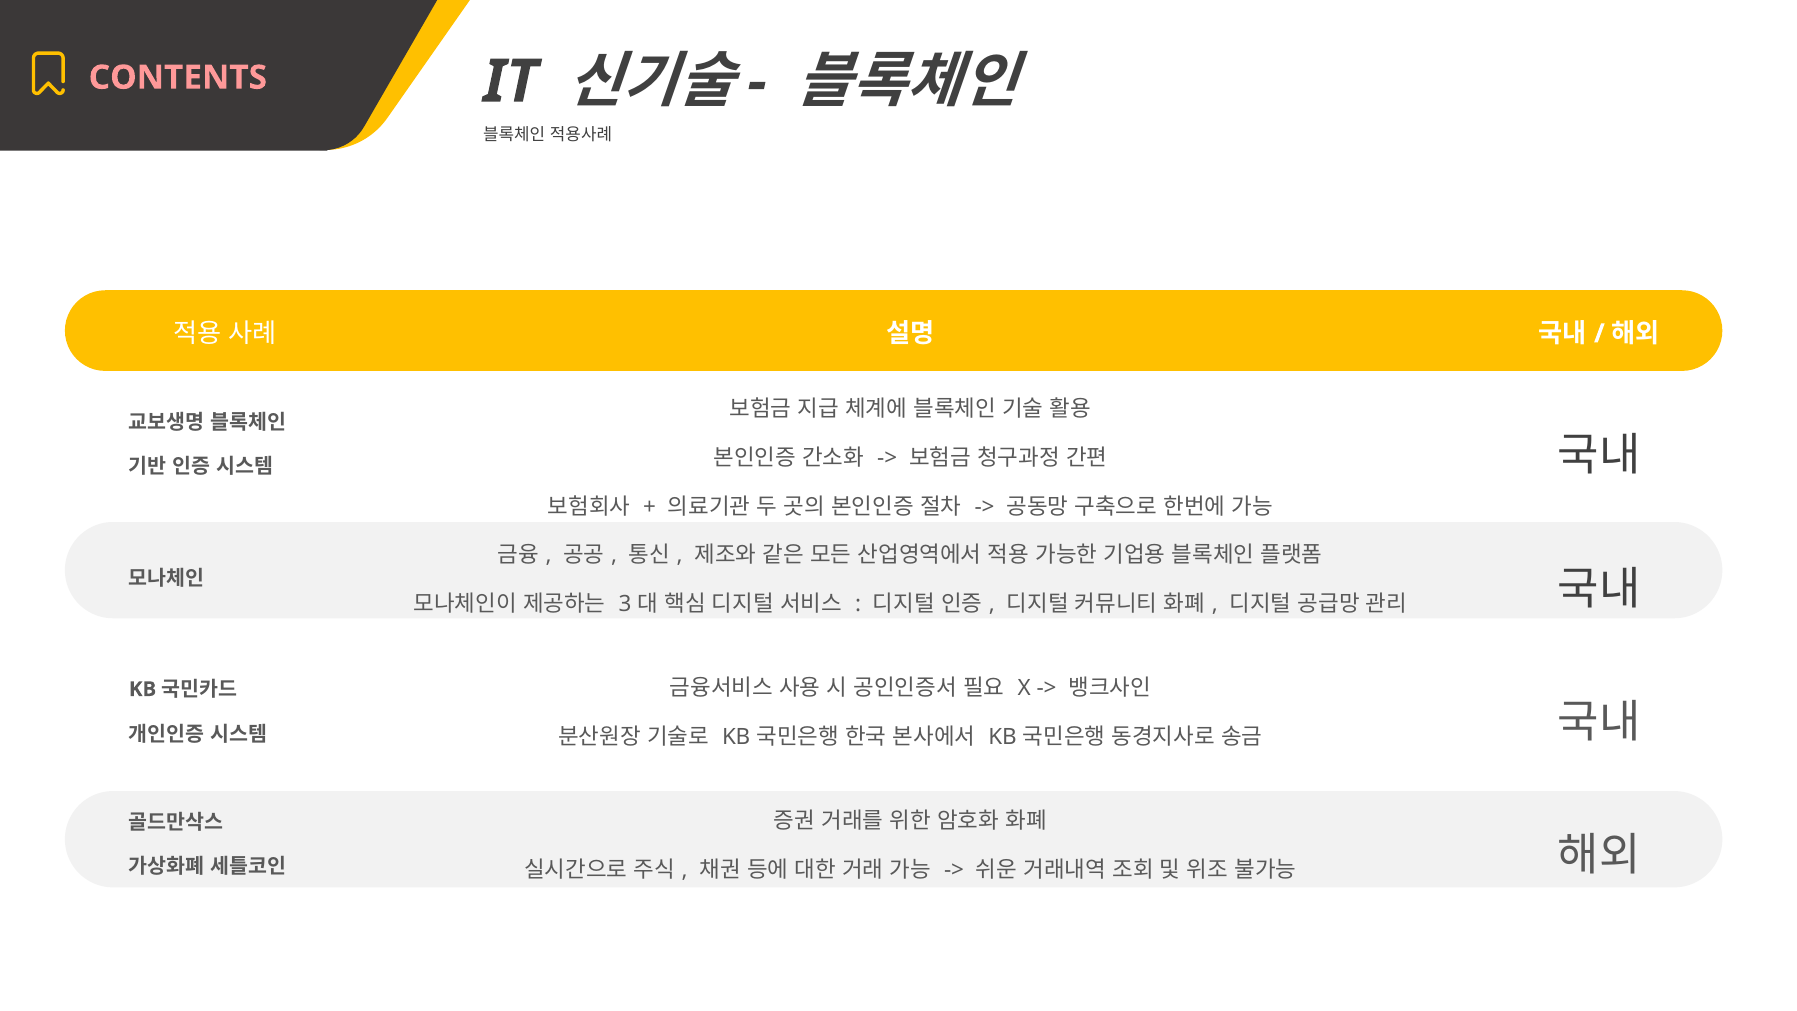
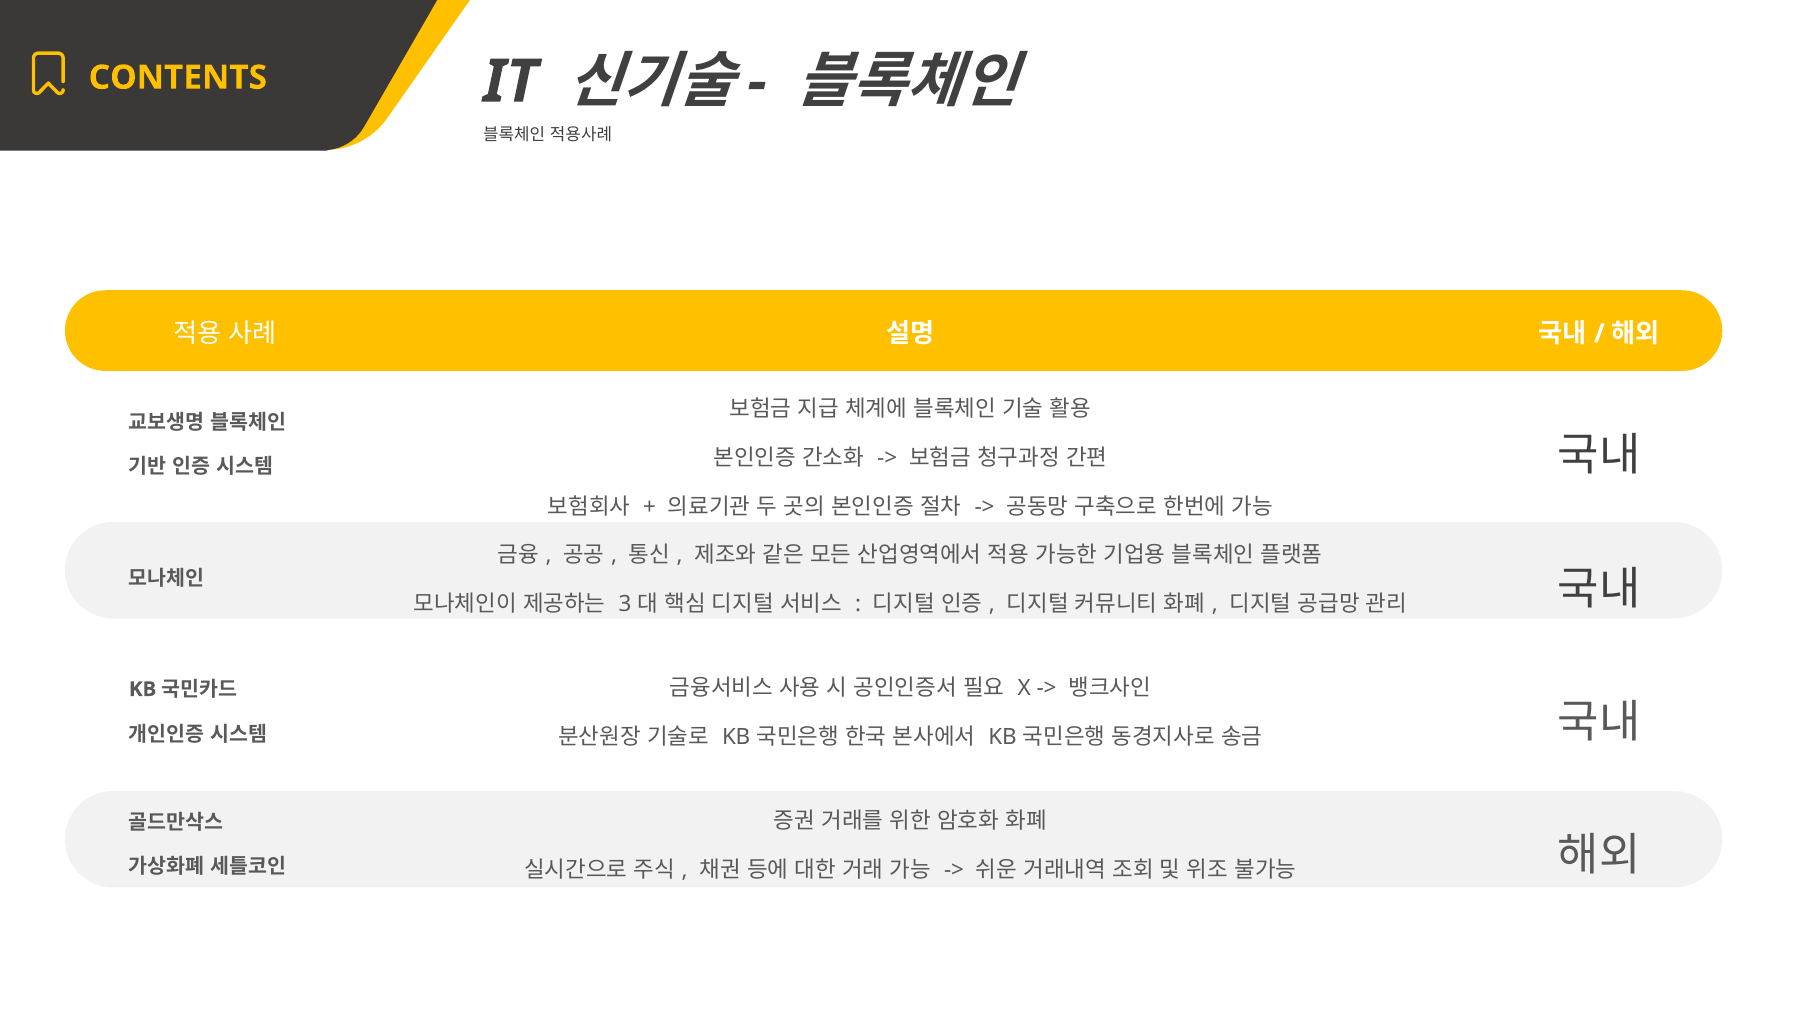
CONTENTS colour: pink -> yellow (178, 78)
